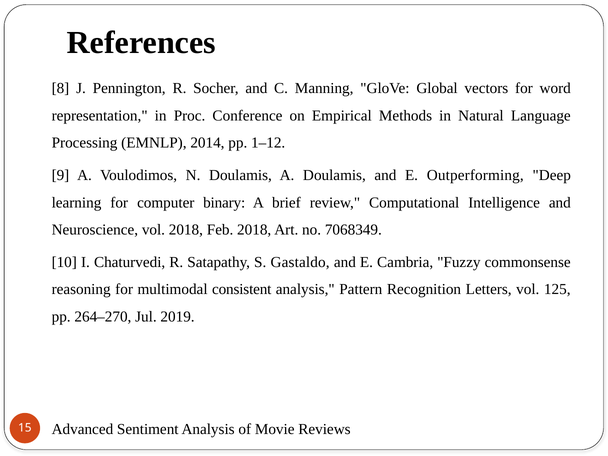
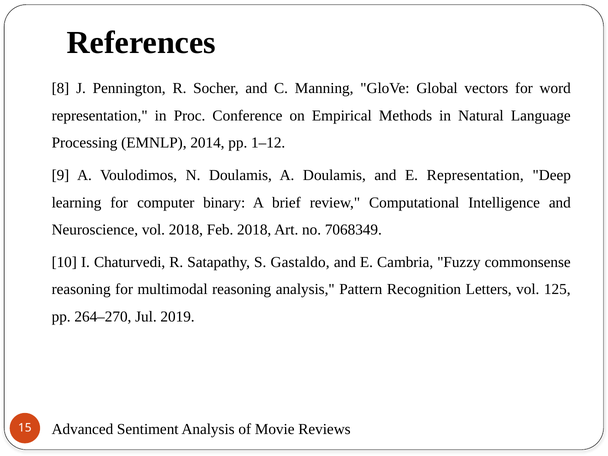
E Outperforming: Outperforming -> Representation (475, 175)
multimodal consistent: consistent -> reasoning (242, 289)
